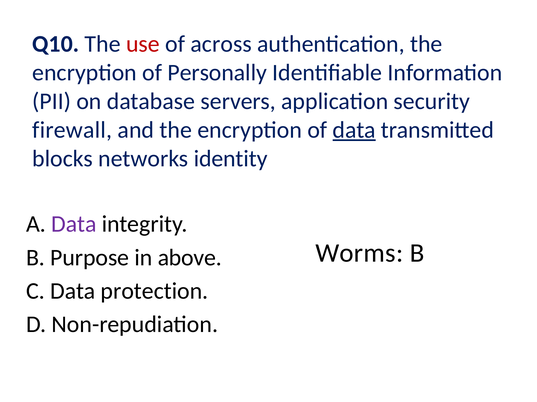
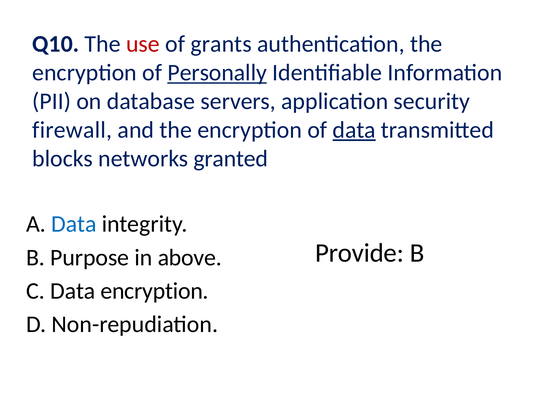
across: across -> grants (221, 44)
Personally underline: none -> present (217, 73)
identity: identity -> granted (231, 159)
Data colour: purple -> blue (74, 225)
Worms: Worms -> Provide (360, 253)
Data protection: protection -> encryption (155, 291)
